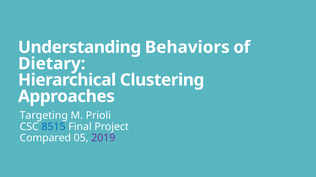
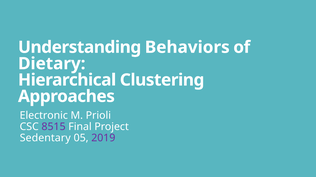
Targeting: Targeting -> Electronic (44, 116)
8515 colour: blue -> purple (54, 127)
Compared: Compared -> Sedentary (45, 139)
